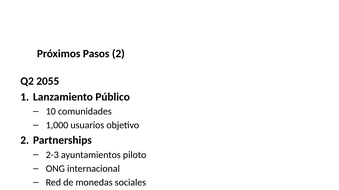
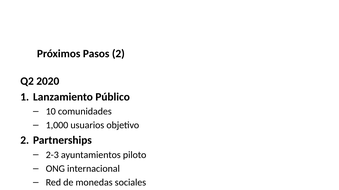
2055: 2055 -> 2020 (48, 81)
